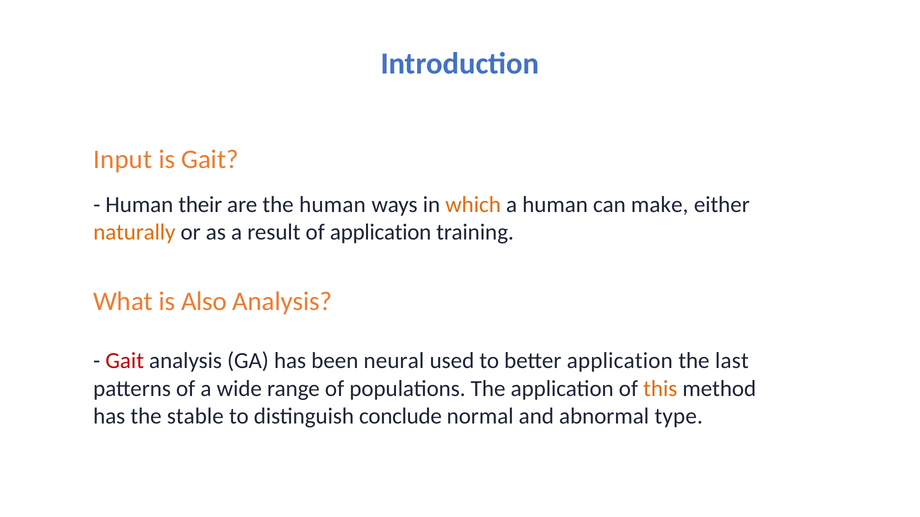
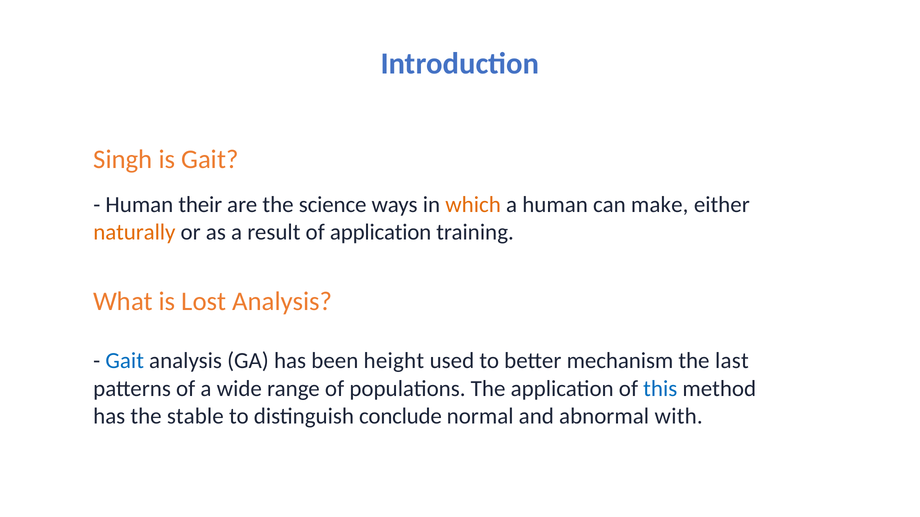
Input: Input -> Singh (123, 160)
the human: human -> science (333, 205)
Also: Also -> Lost (204, 302)
Gait colour: red -> blue (125, 361)
neural: neural -> height (394, 361)
better application: application -> mechanism (620, 361)
this colour: orange -> blue (660, 389)
type: type -> with (679, 416)
